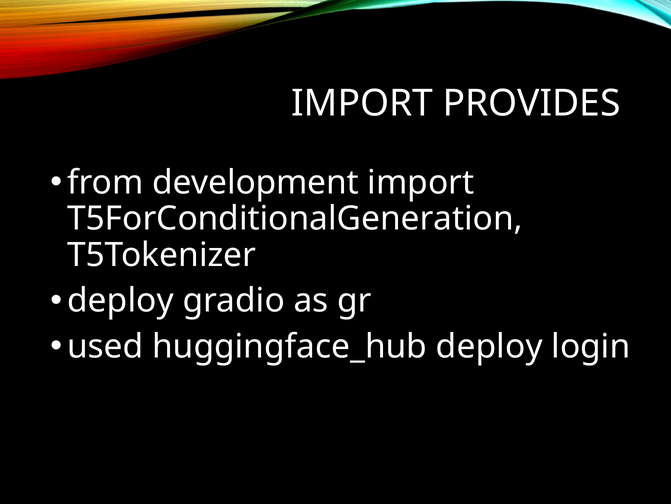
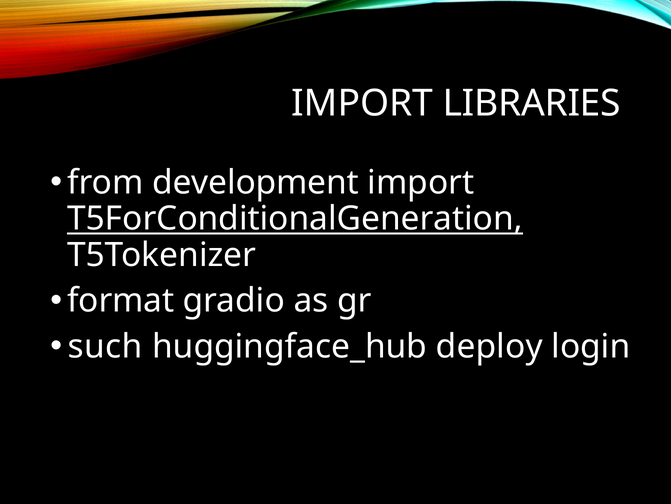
PROVIDES: PROVIDES -> LIBRARIES (532, 103)
T5ForConditionalGeneration underline: none -> present (295, 219)
deploy: deploy -> format (121, 300)
used: used -> such (105, 346)
